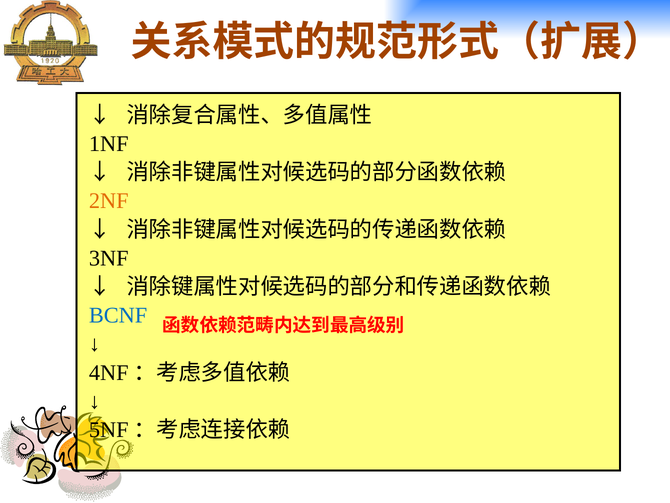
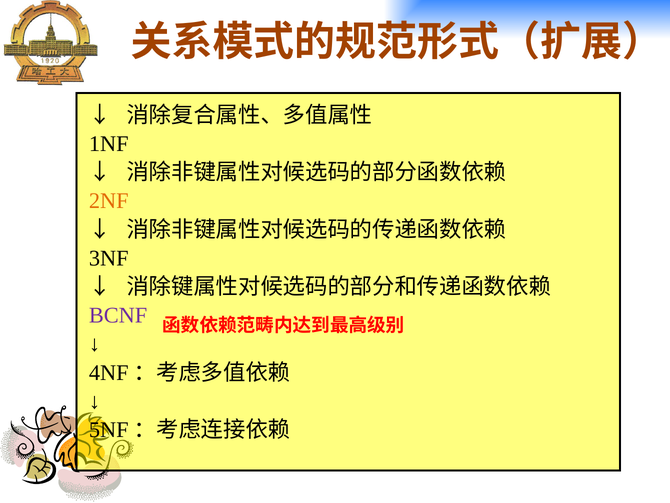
BCNF colour: blue -> purple (118, 315)
